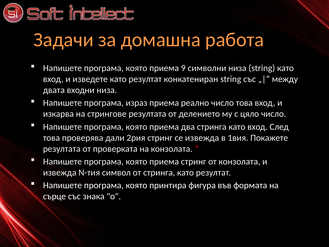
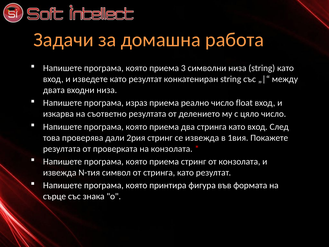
9: 9 -> 3 (183, 68)
число това: това -> float (244, 103)
стрингове: стрингове -> съответно (107, 114)
